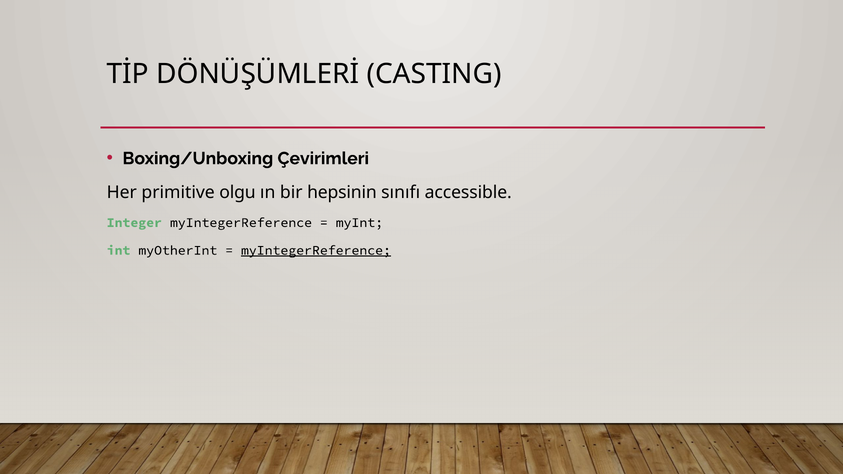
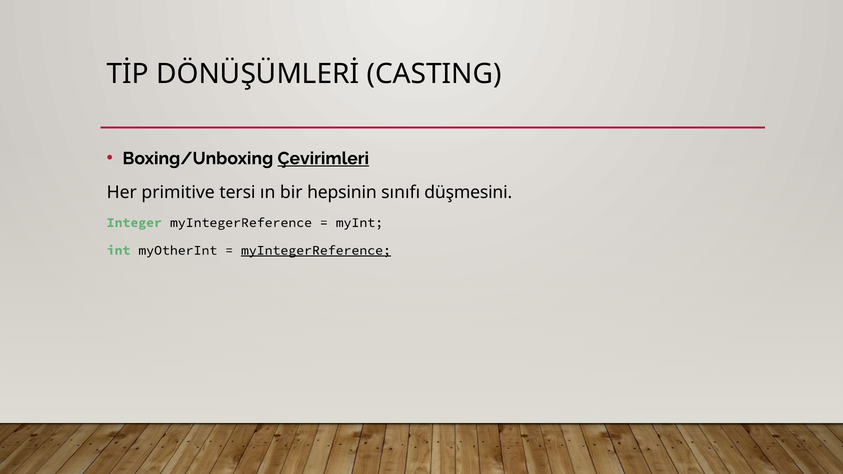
Çevirimleri underline: none -> present (323, 159)
olgu: olgu -> tersi (237, 193)
accessible: accessible -> düşmesini (468, 193)
